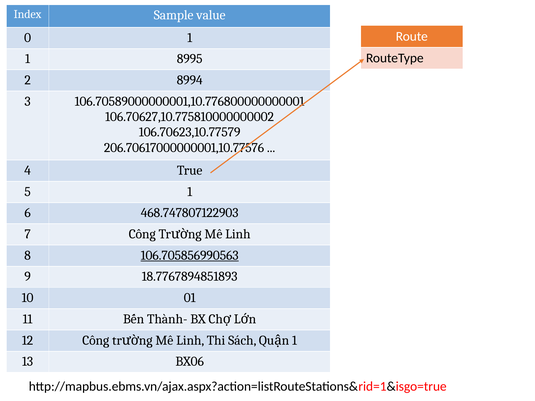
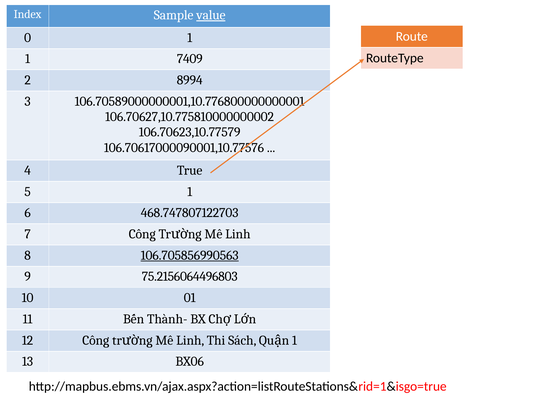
value underline: none -> present (211, 15)
8995: 8995 -> 7409 (190, 59)
206.70617000000001,10.77576: 206.70617000000001,10.77576 -> 106.70617000090001,10.77576 (184, 148)
468.747807122903: 468.747807122903 -> 468.747807122703 (190, 213)
18.7767894851893: 18.7767894851893 -> 75.2156064496803 (190, 277)
